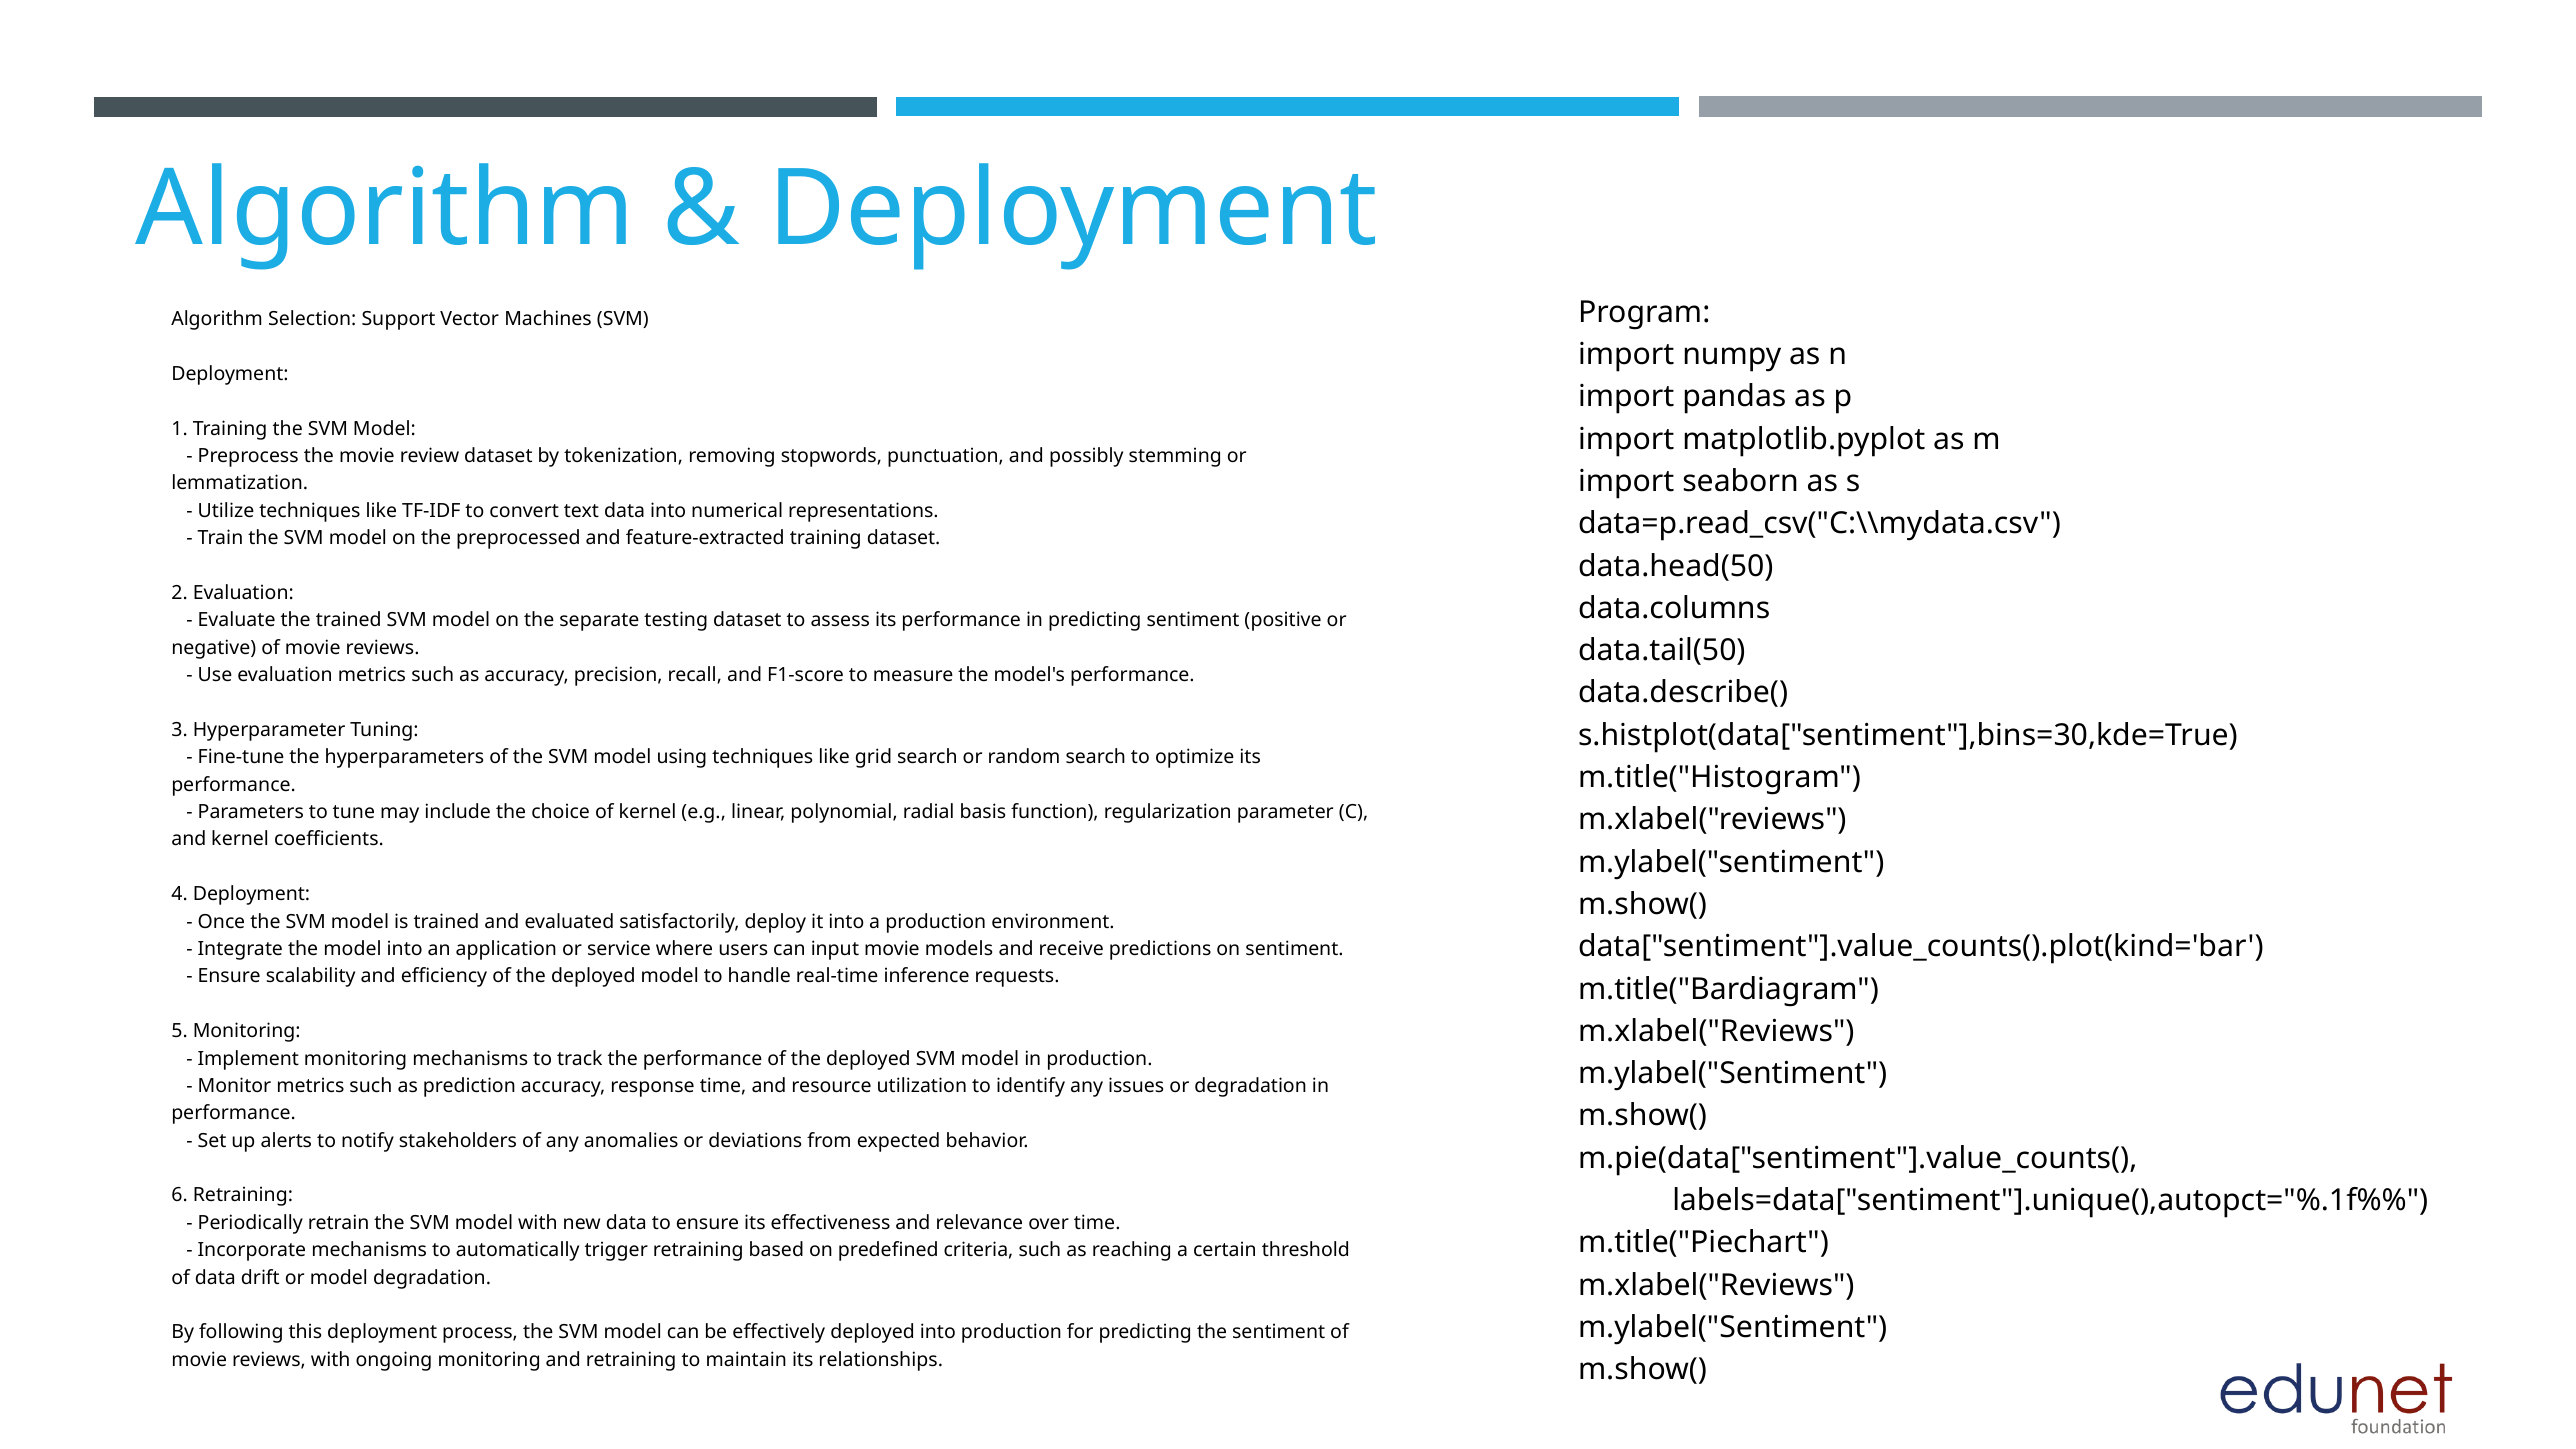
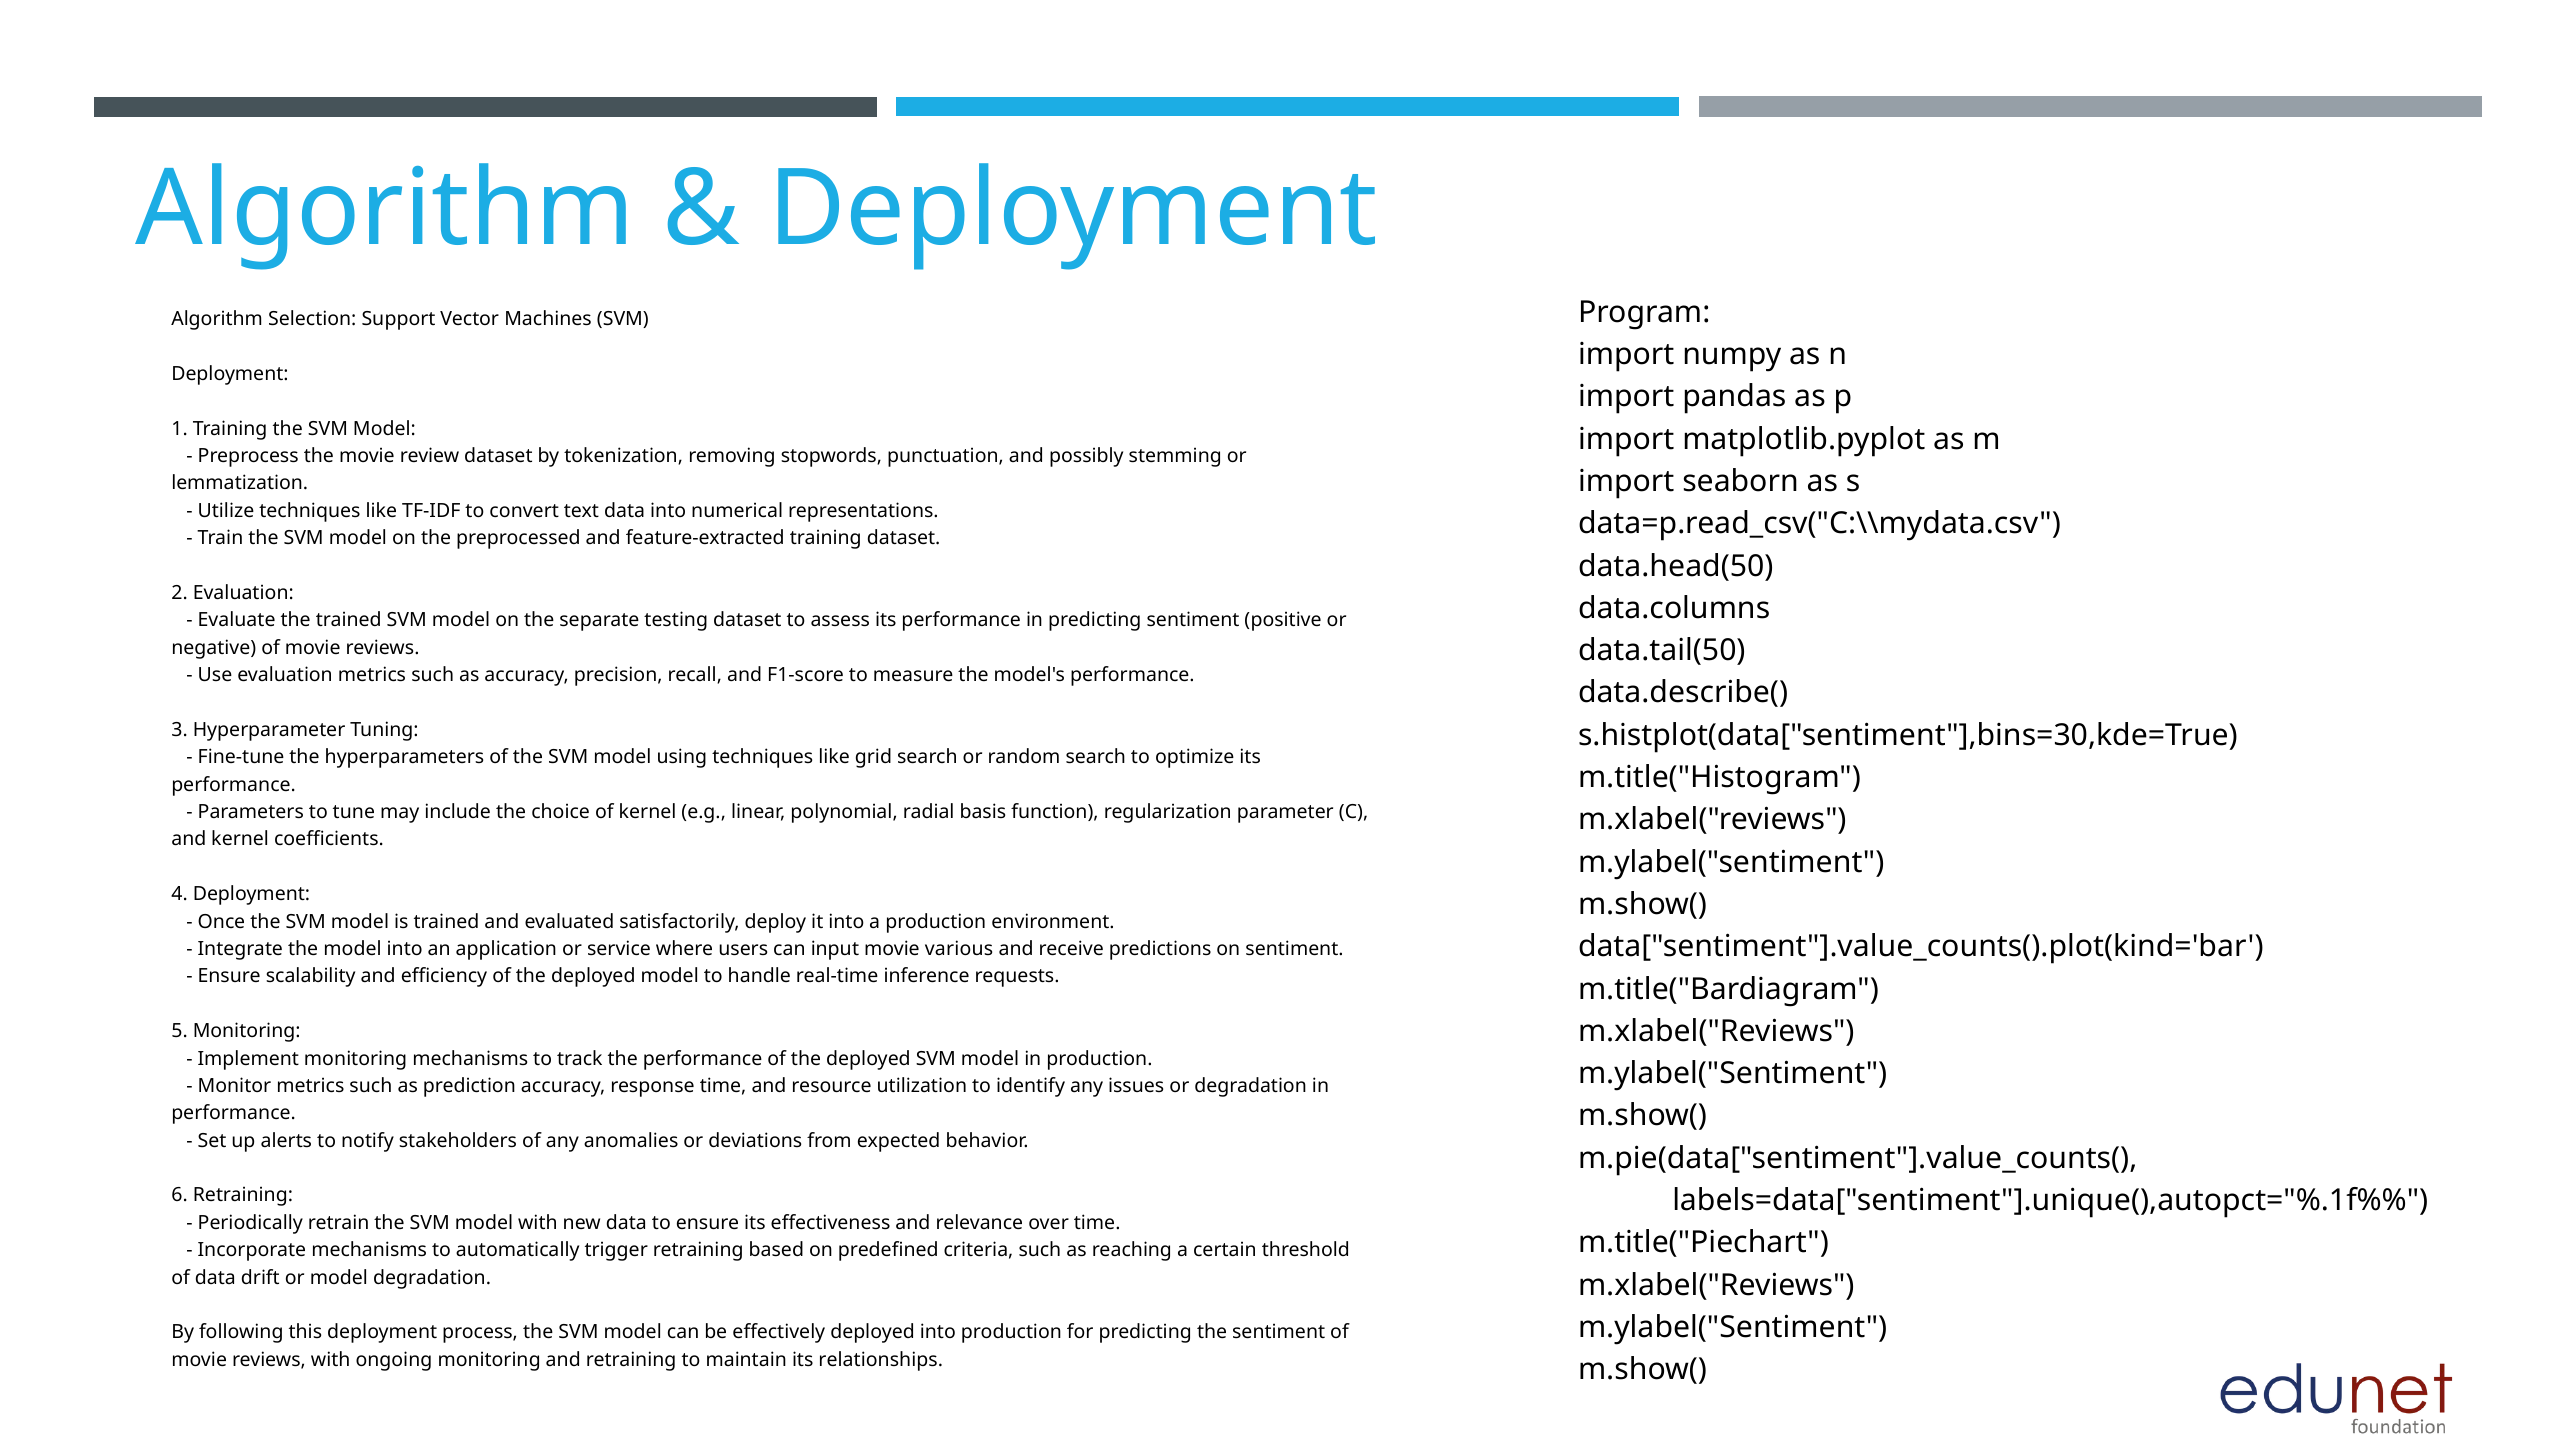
models: models -> various (959, 949)
